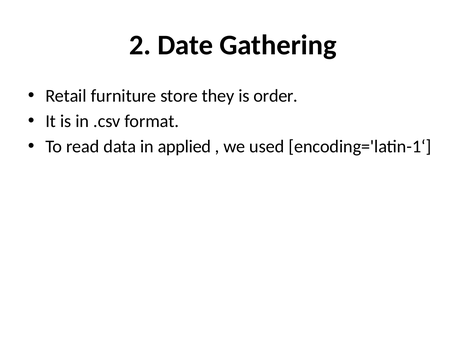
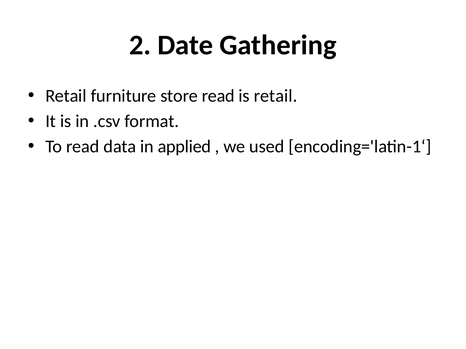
store they: they -> read (218, 96)
is order: order -> retail (276, 96)
